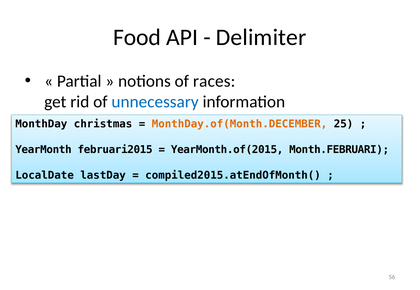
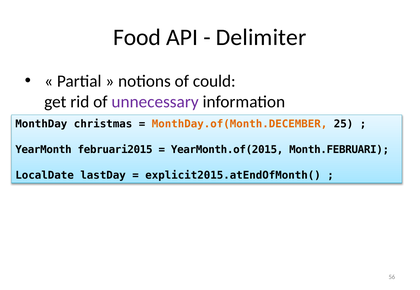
races: races -> could (214, 81)
unnecessary colour: blue -> purple (155, 102)
compiled2015.atEndOfMonth(: compiled2015.atEndOfMonth( -> explicit2015.atEndOfMonth( (233, 176)
